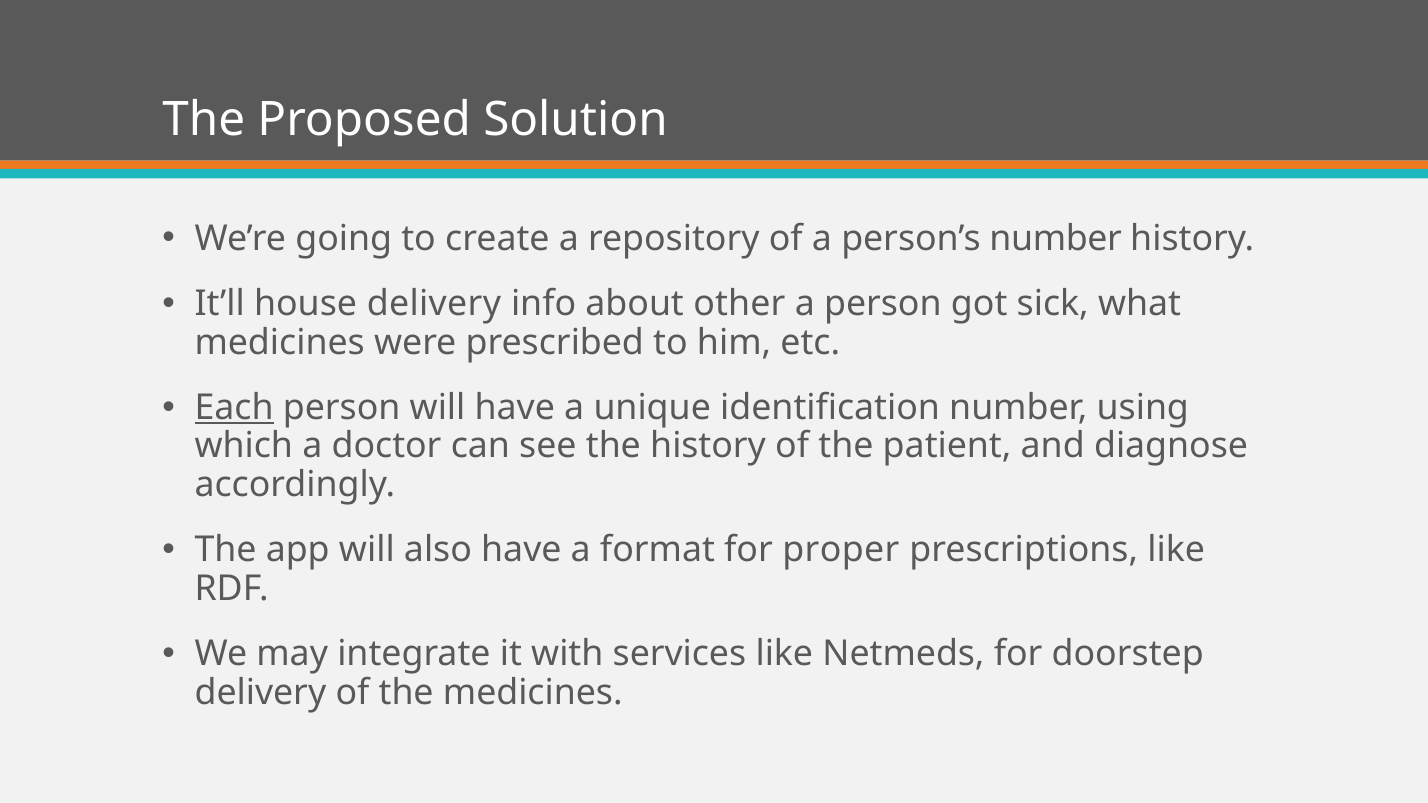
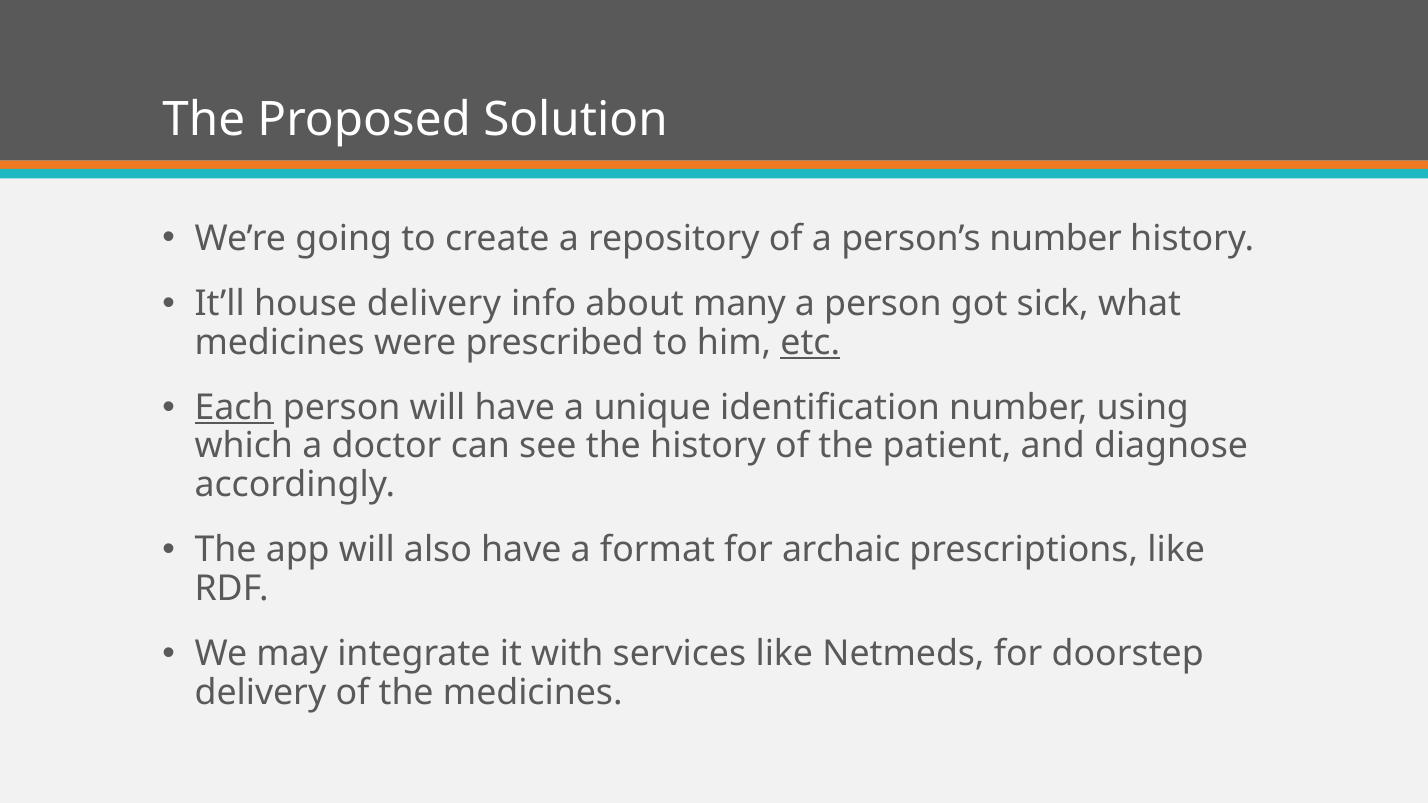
other: other -> many (740, 304)
etc underline: none -> present (810, 342)
proper: proper -> archaic (841, 550)
